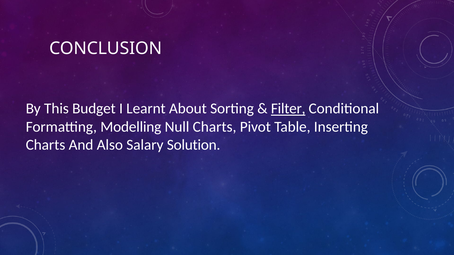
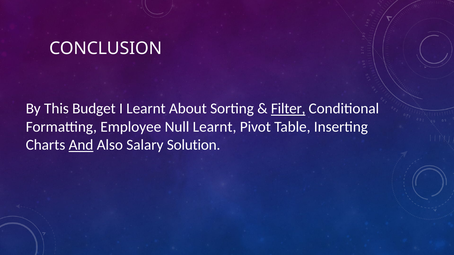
Modelling: Modelling -> Employee (131, 127)
Null Charts: Charts -> Learnt (215, 127)
And underline: none -> present (81, 145)
